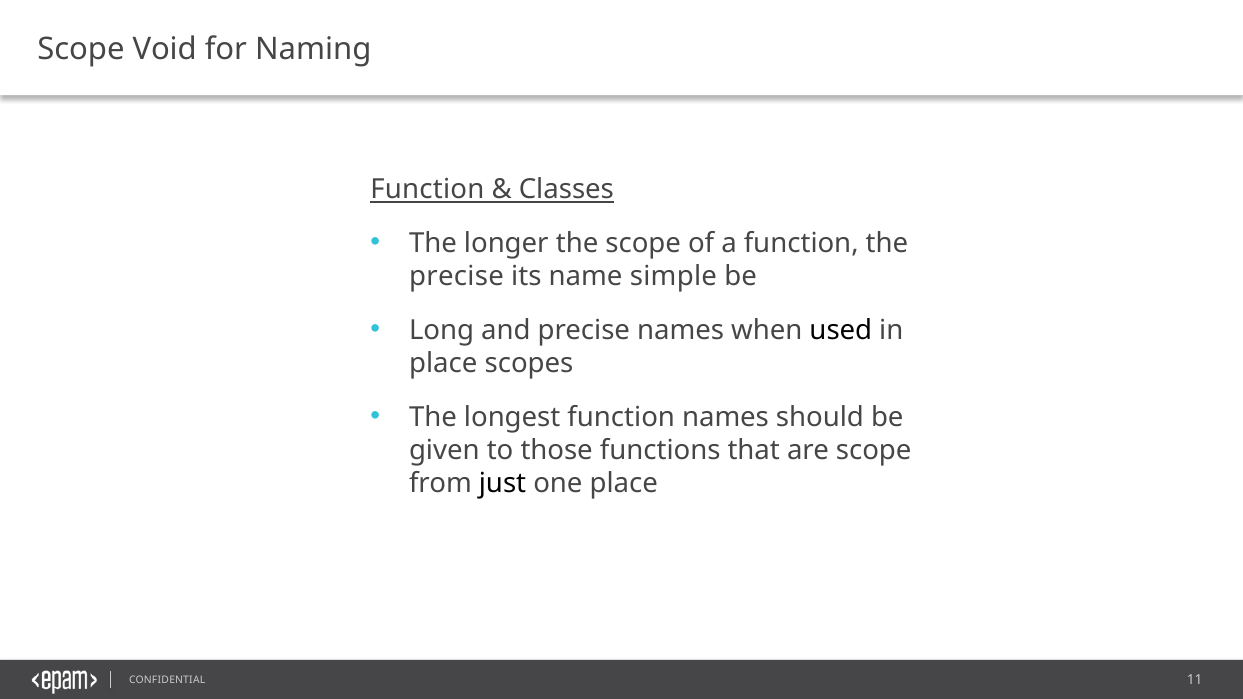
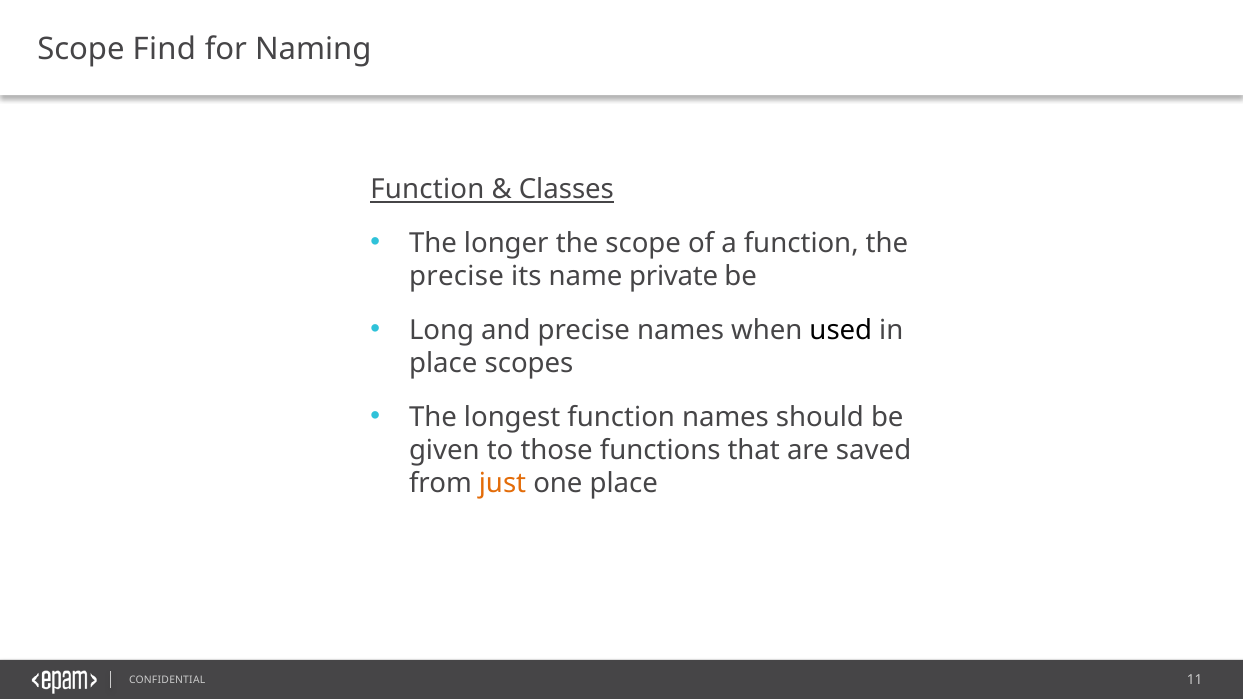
Void: Void -> Find (164, 50)
simple: simple -> private (674, 276)
are scope: scope -> saved (874, 450)
just colour: black -> orange (503, 484)
